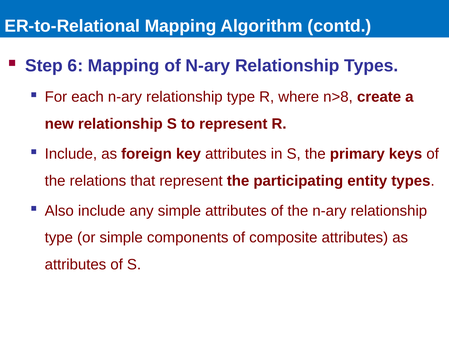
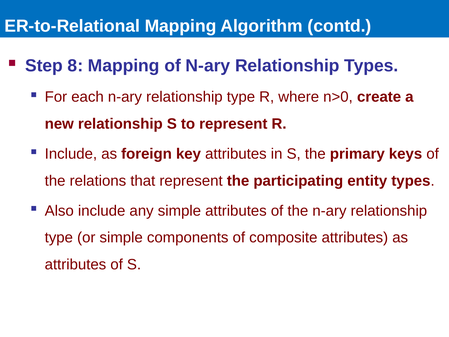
6: 6 -> 8 (75, 66)
n>8: n>8 -> n>0 (338, 97)
